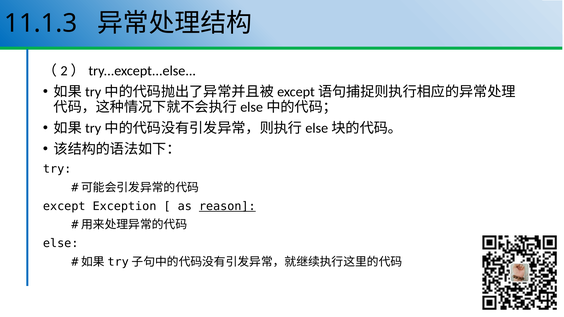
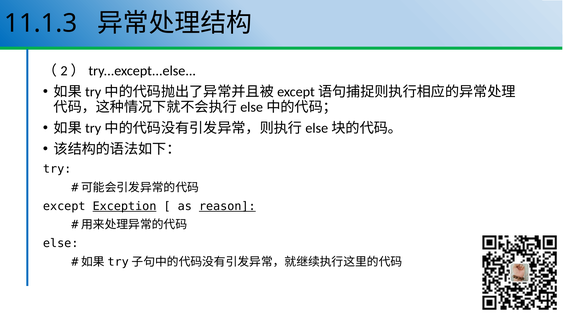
Exception underline: none -> present (125, 206)
